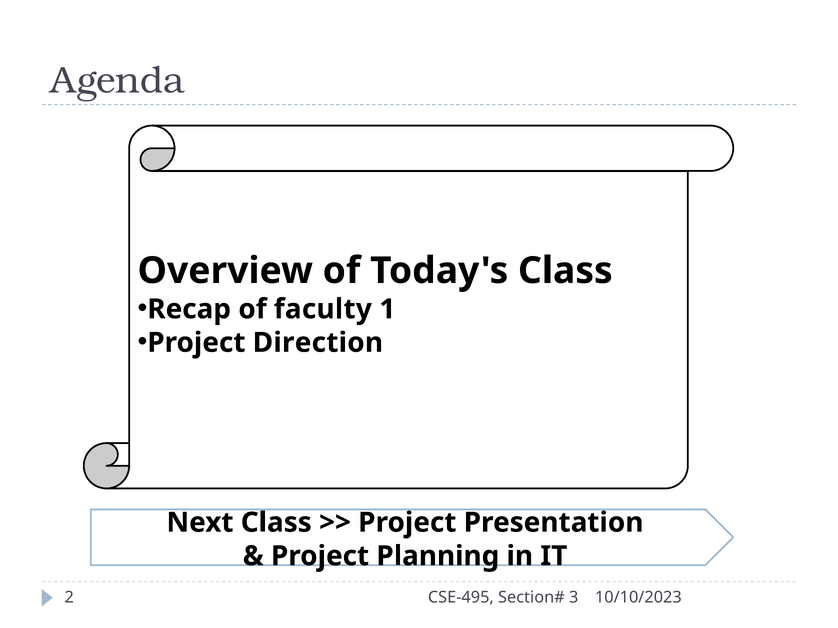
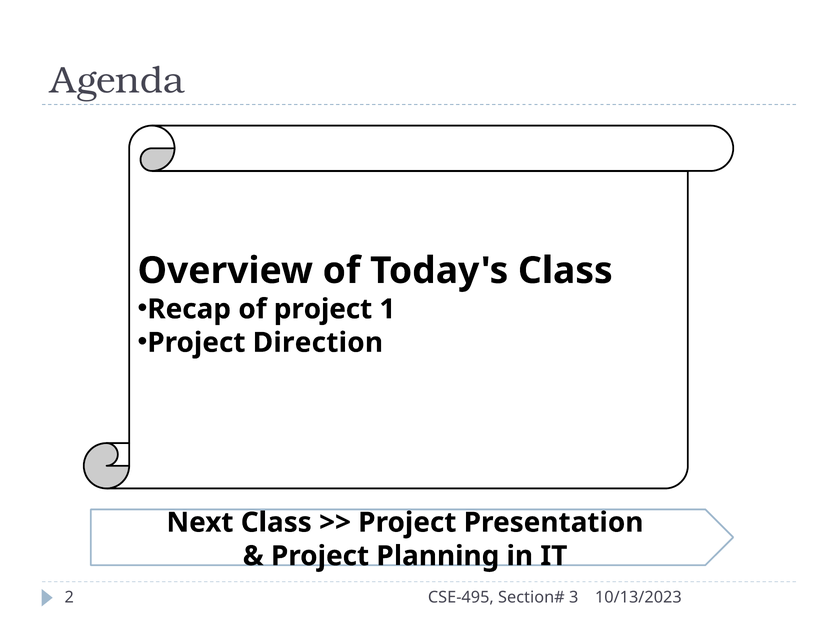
of faculty: faculty -> project (323, 309)
10/10/2023: 10/10/2023 -> 10/13/2023 (638, 598)
